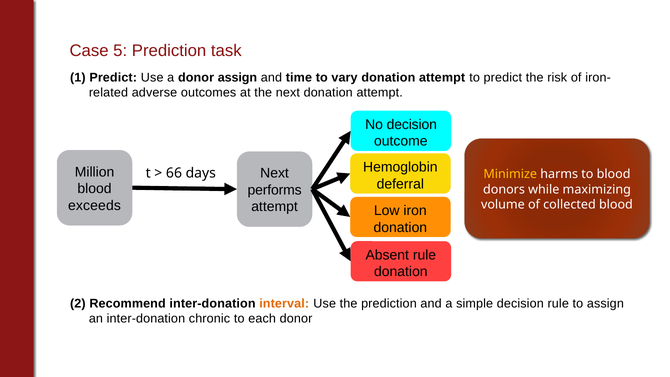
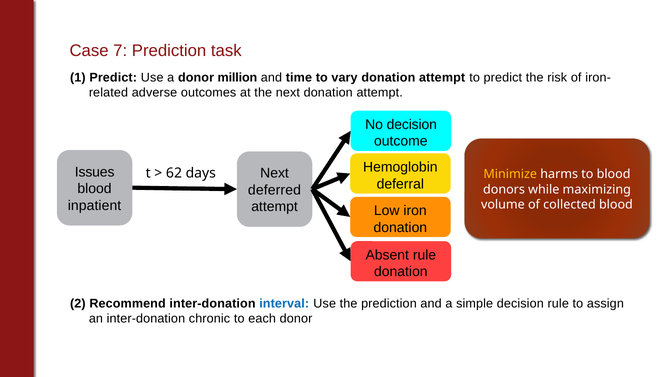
5: 5 -> 7 (120, 51)
donor assign: assign -> million (237, 78)
Million: Million -> Issues (95, 172)
66: 66 -> 62 (174, 173)
performs: performs -> deferred (274, 190)
exceeds: exceeds -> inpatient (95, 205)
interval colour: orange -> blue (284, 304)
